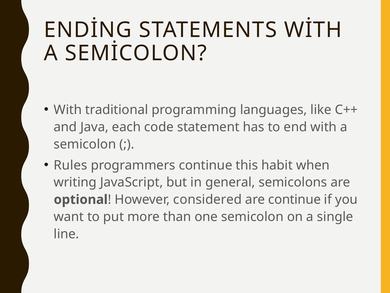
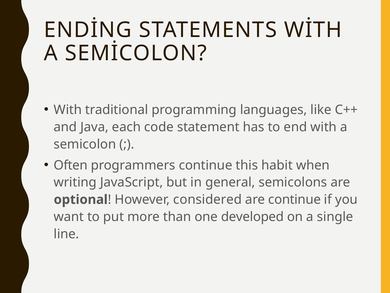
Rules: Rules -> Often (71, 165)
one semicolon: semicolon -> developed (252, 216)
